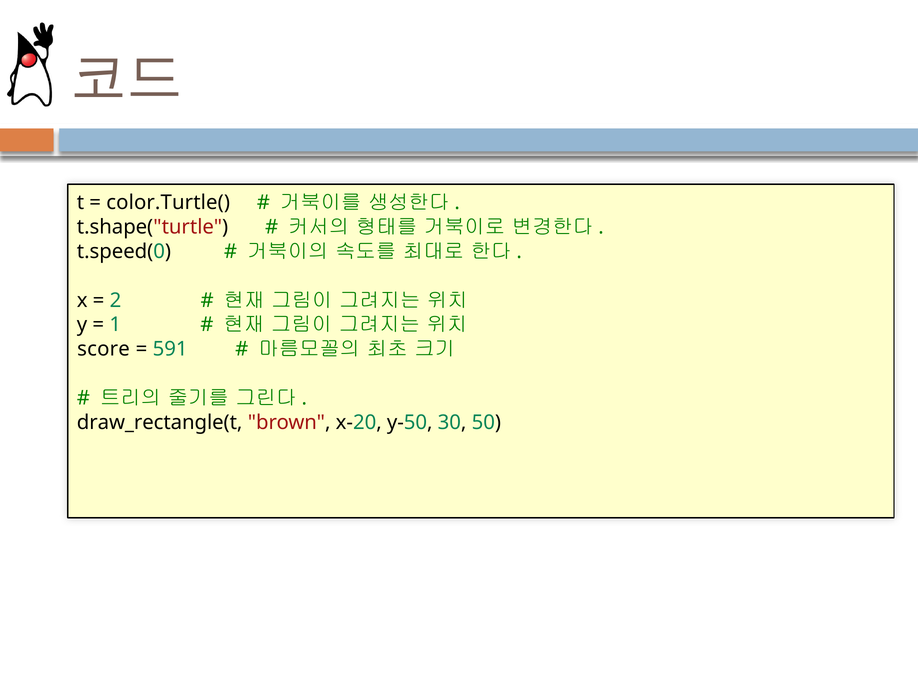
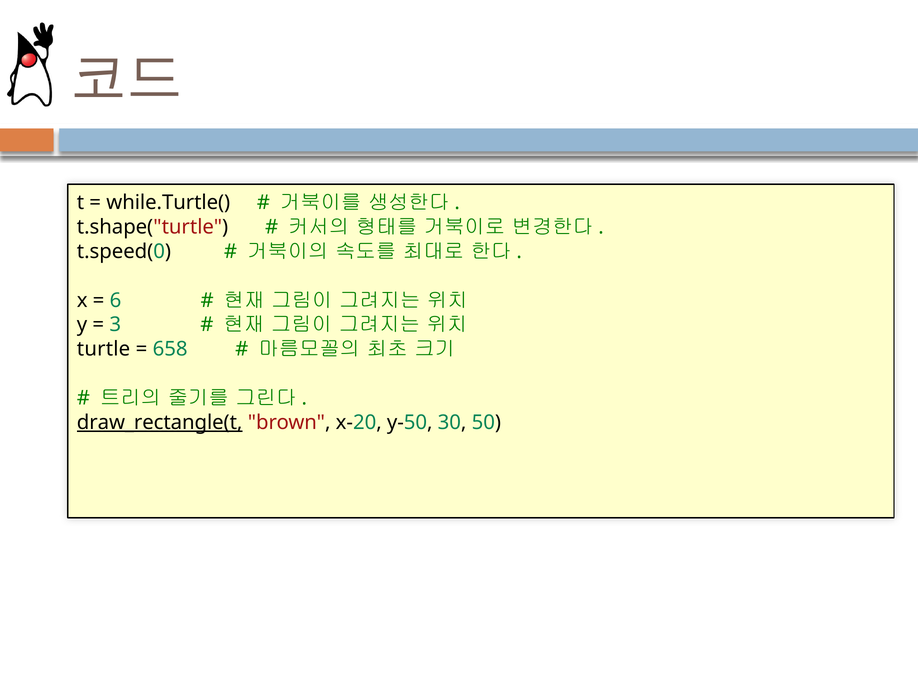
color.Turtle(: color.Turtle( -> while.Turtle( (168, 203)
2: 2 -> 6 (116, 301)
1: 1 -> 3 (115, 325)
score: score -> turtle (104, 349)
591: 591 -> 658 (170, 349)
draw_rectangle(t underline: none -> present (160, 423)
